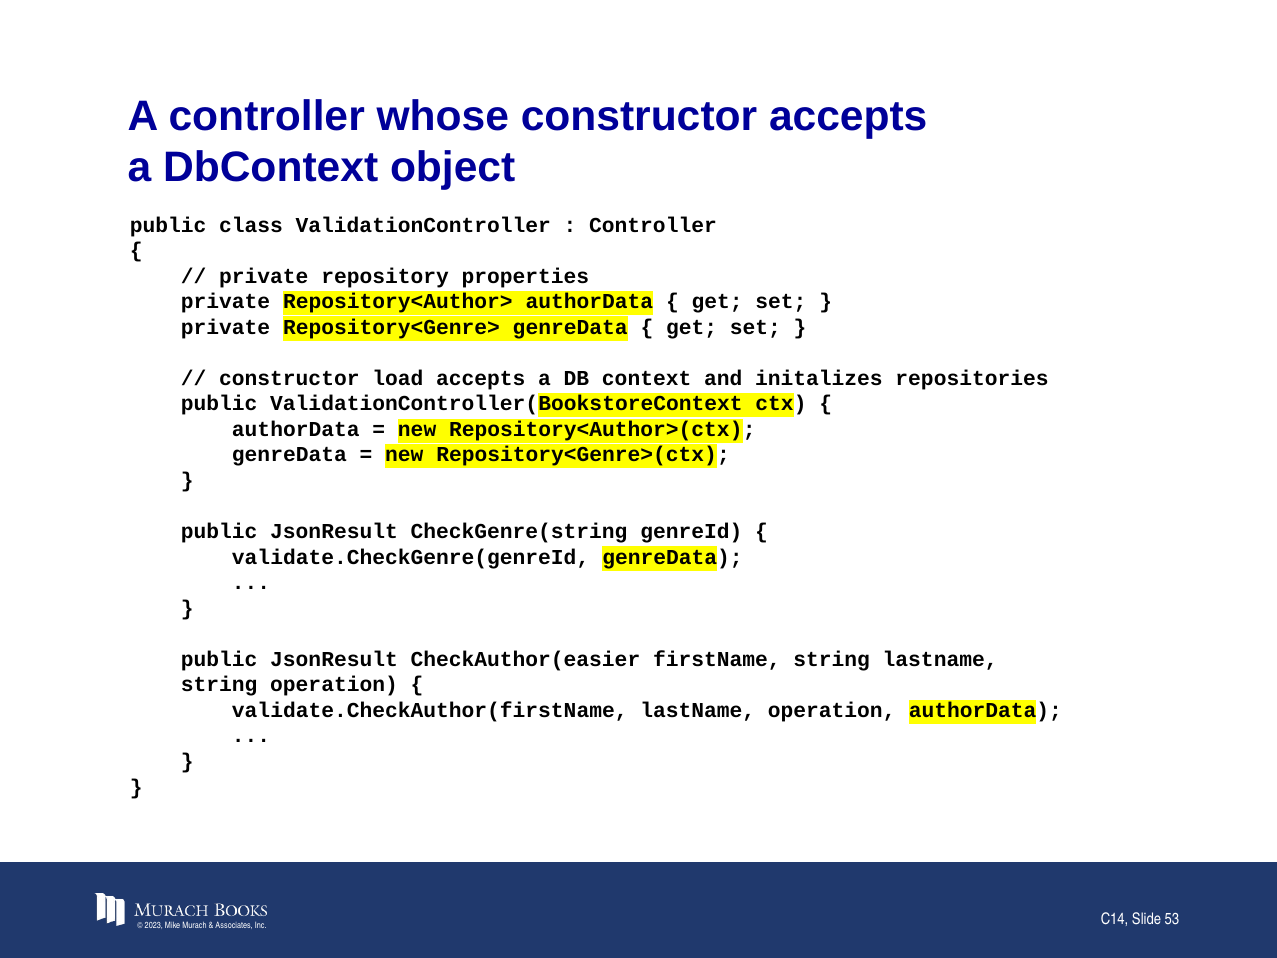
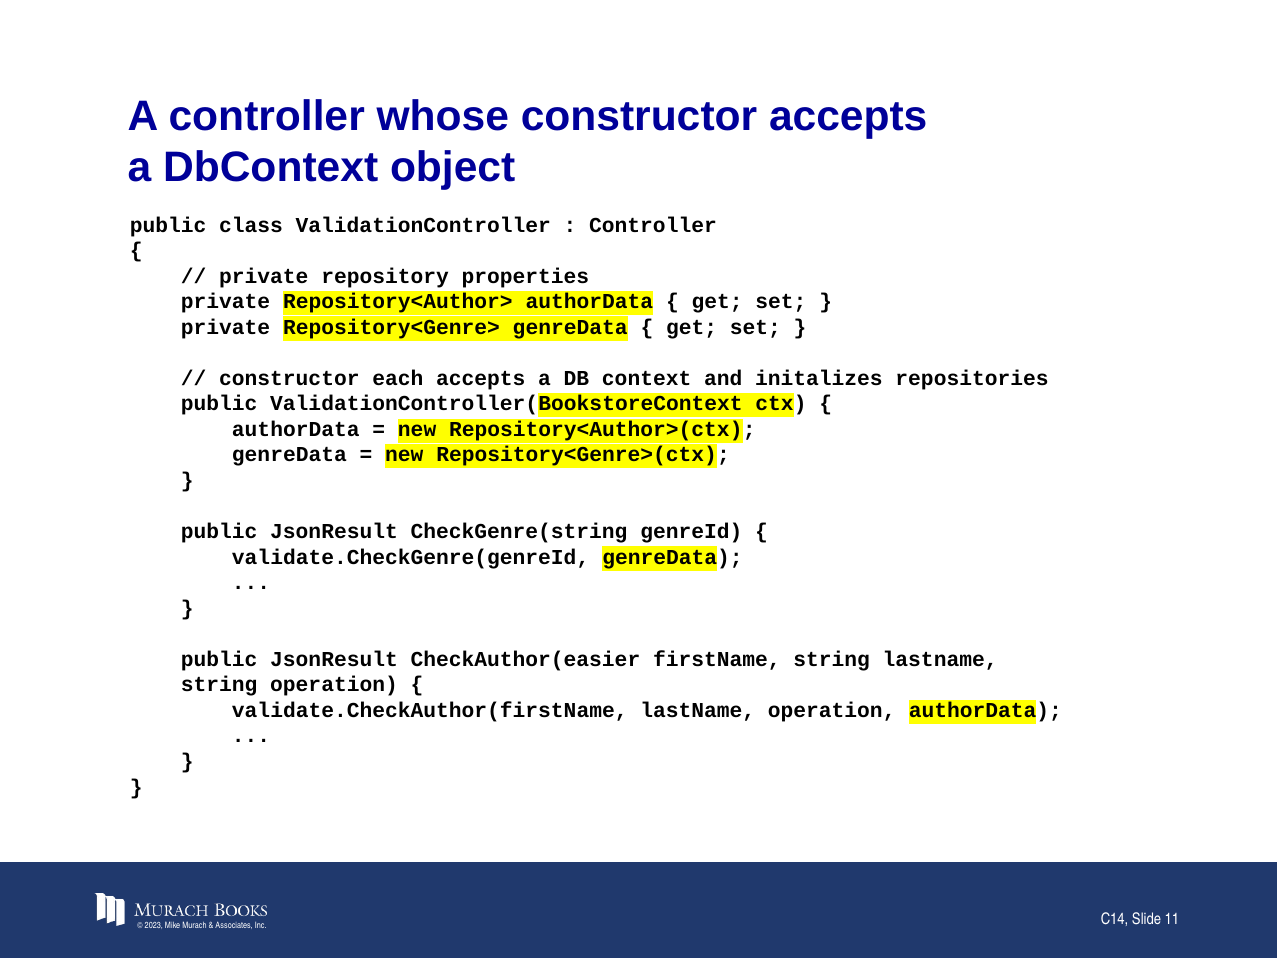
load: load -> each (398, 378)
53: 53 -> 11 (1172, 919)
